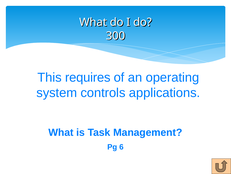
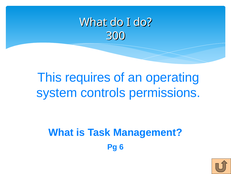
applications: applications -> permissions (165, 92)
